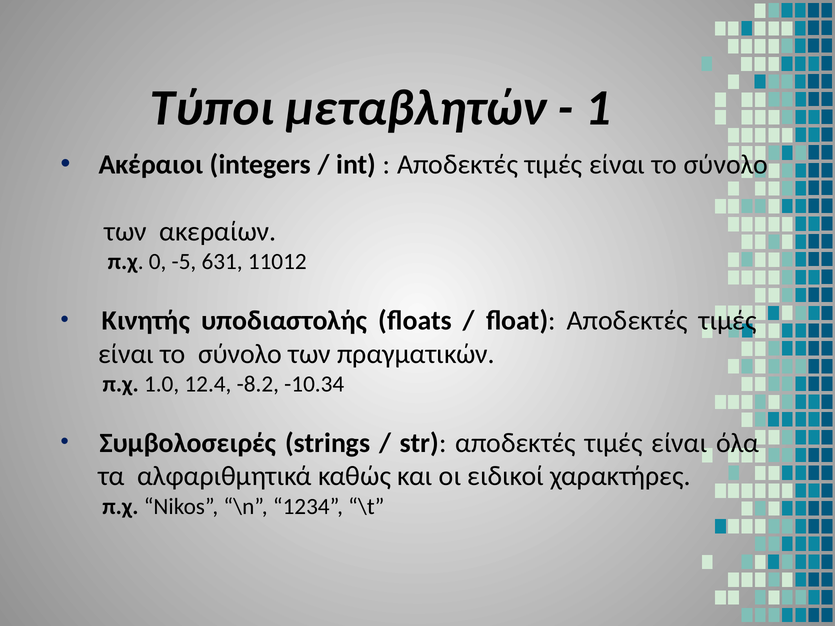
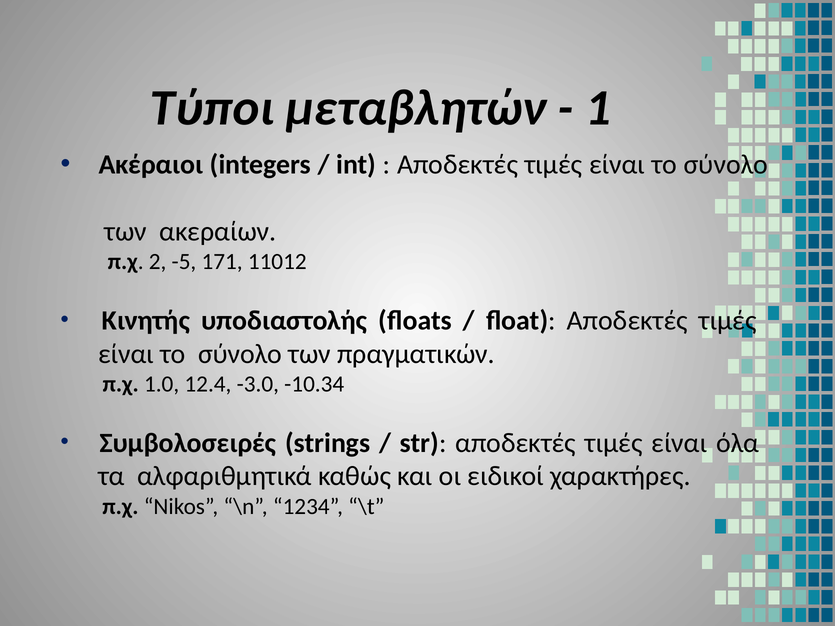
0: 0 -> 2 (158, 262)
631: 631 -> 171 (222, 262)
-8.2: -8.2 -> -3.0 (258, 384)
